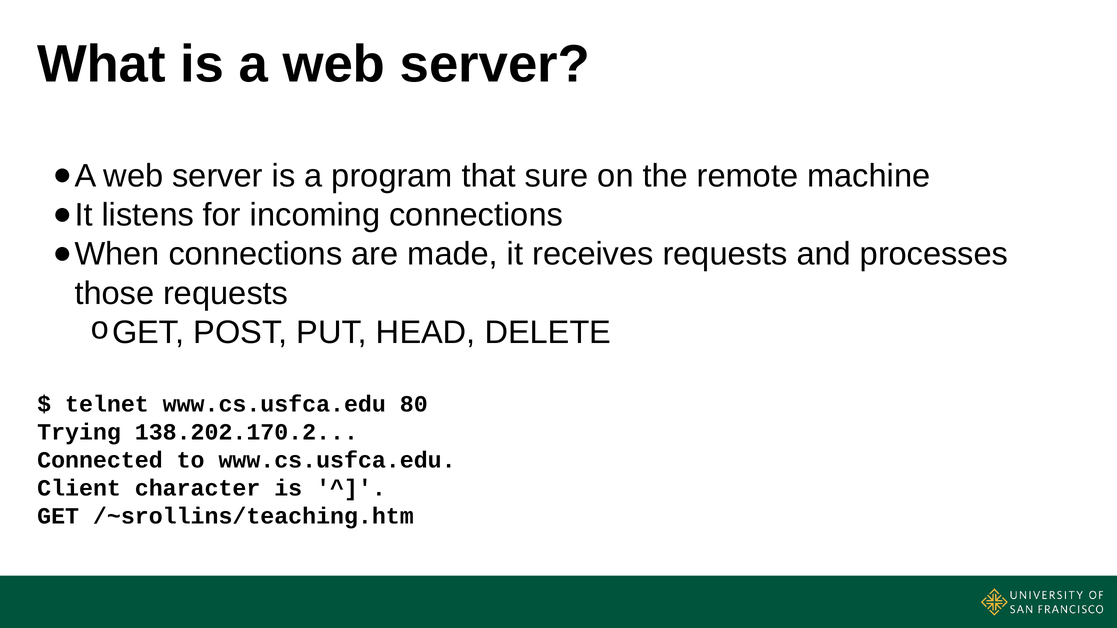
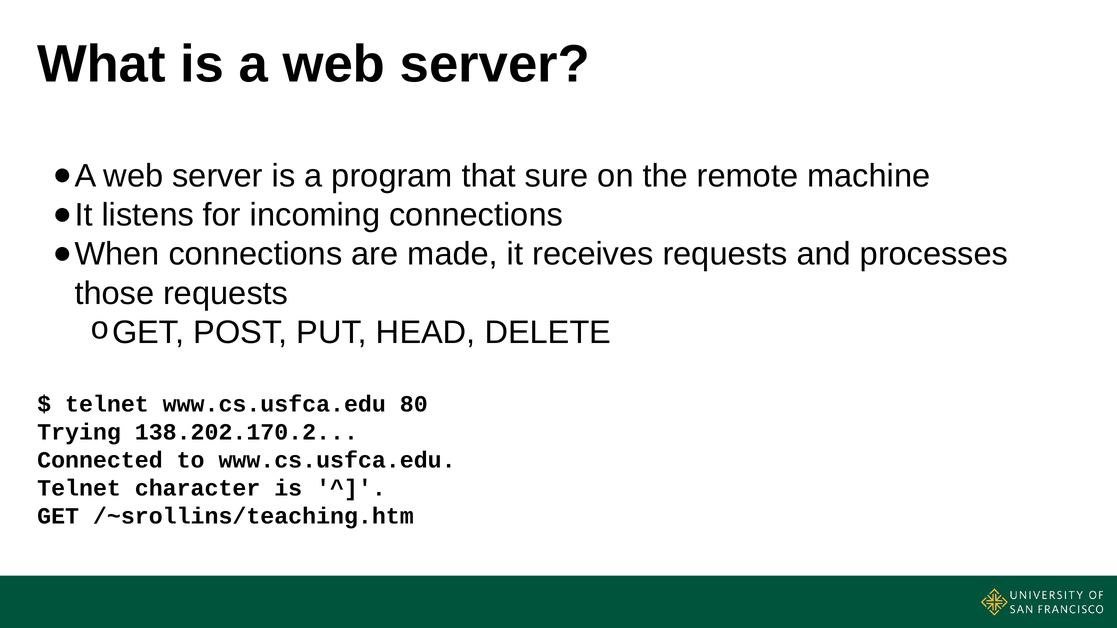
Client: Client -> Telnet (79, 488)
